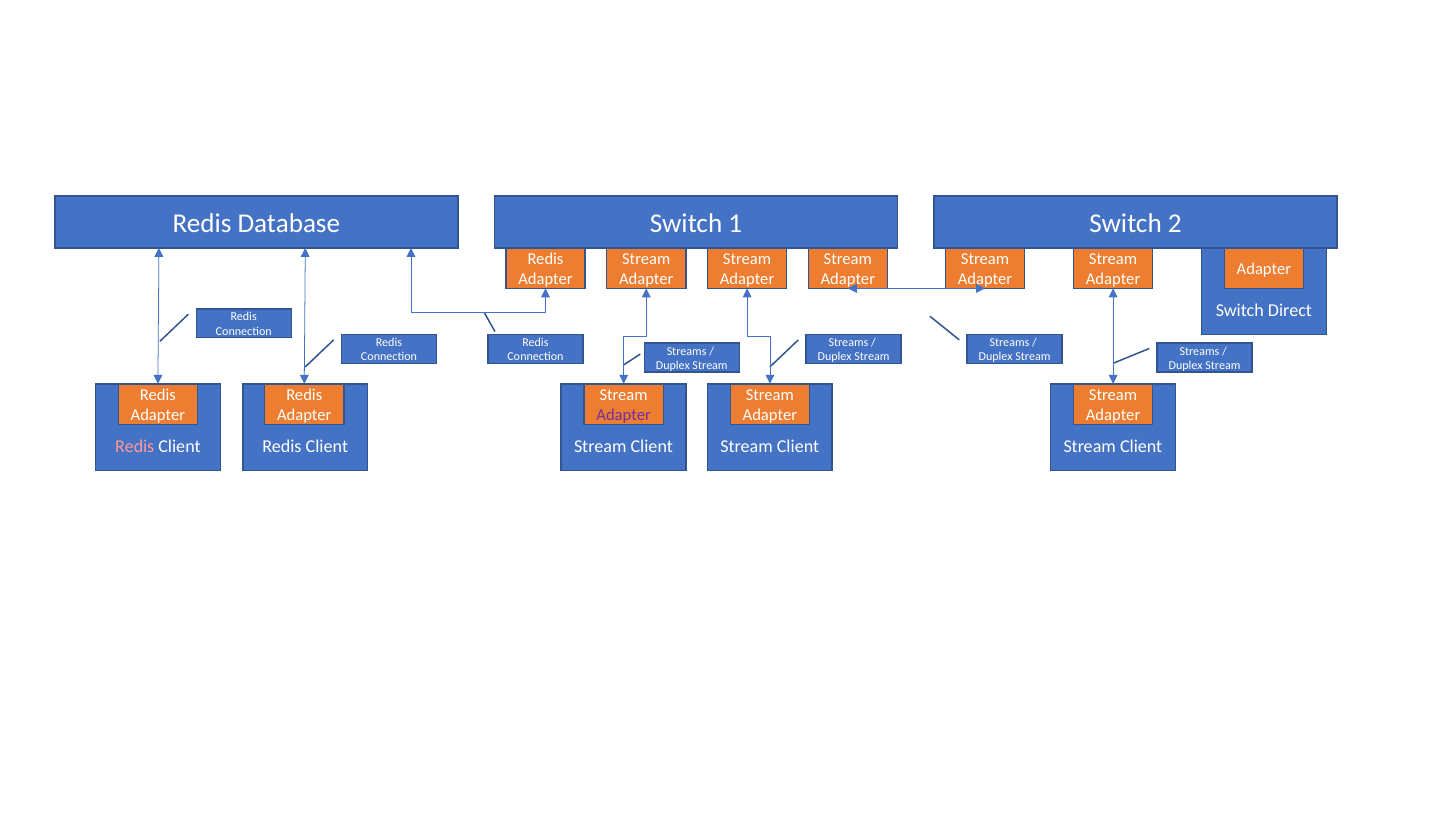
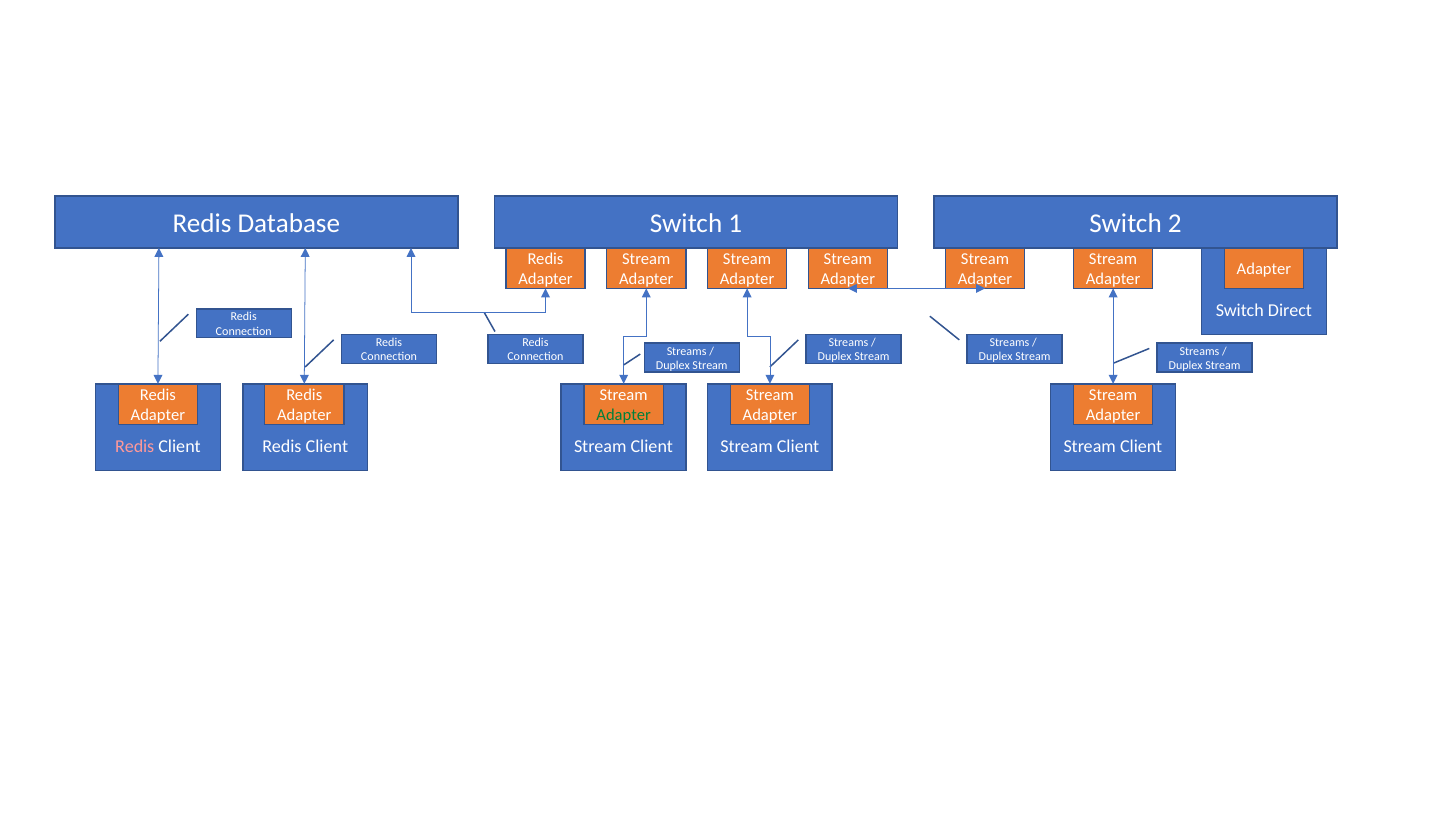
Adapter colour: purple -> green (624, 415)
